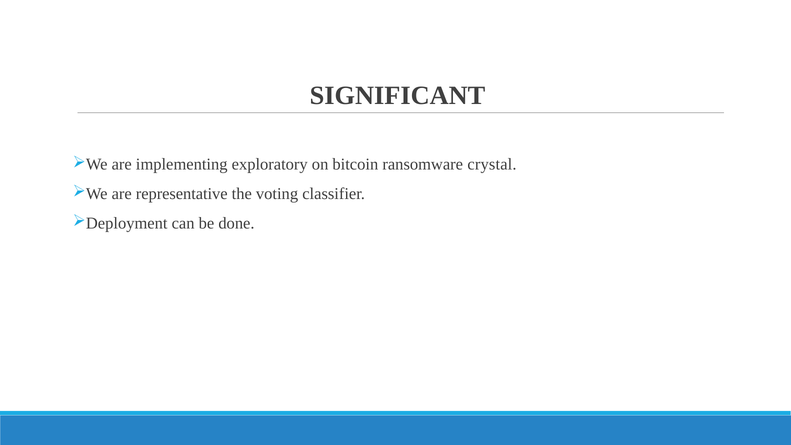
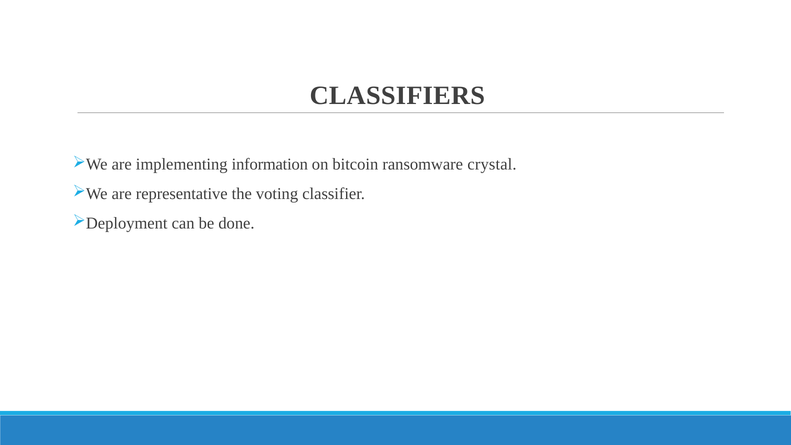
SIGNIFICANT: SIGNIFICANT -> CLASSIFIERS (397, 96)
exploratory: exploratory -> information (270, 164)
